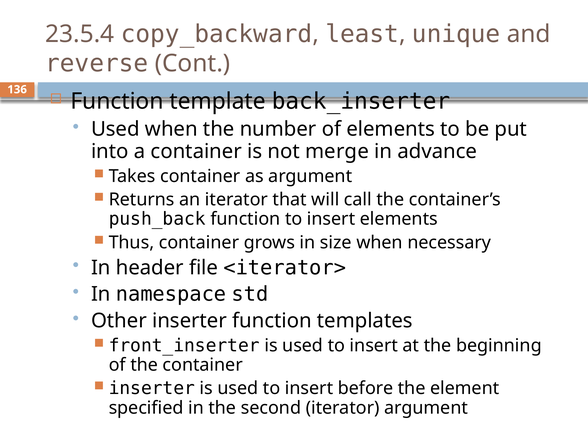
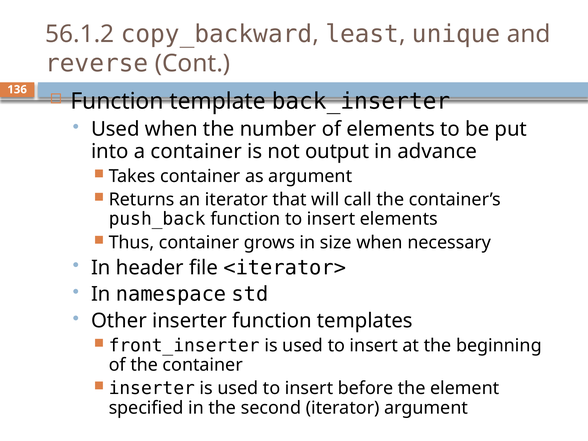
23.5.4: 23.5.4 -> 56.1.2 (80, 34)
merge: merge -> output (337, 151)
